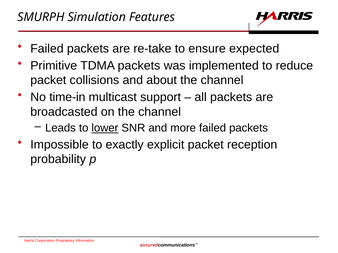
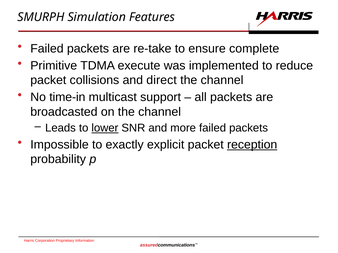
expected: expected -> complete (254, 49)
TDMA packets: packets -> execute (139, 66)
about: about -> direct (162, 80)
reception underline: none -> present (252, 145)
